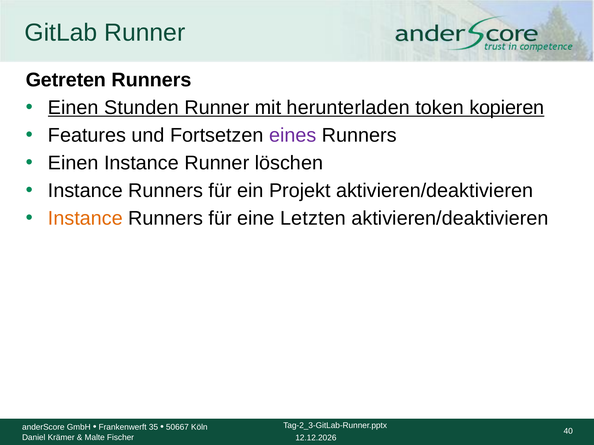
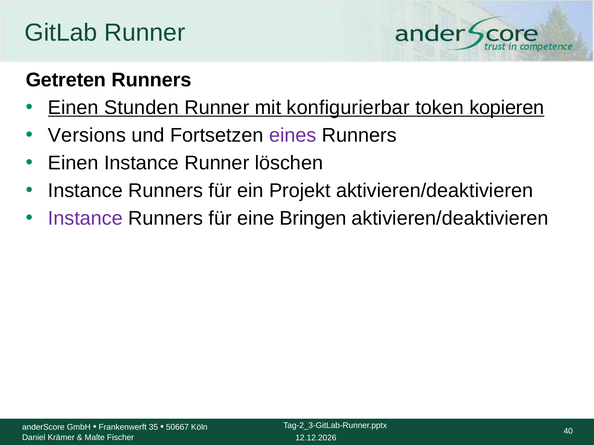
herunterladen: herunterladen -> konfigurierbar (348, 108)
Features: Features -> Versions (87, 135)
Instance colour: orange -> purple (85, 219)
Letzten: Letzten -> Bringen (313, 219)
